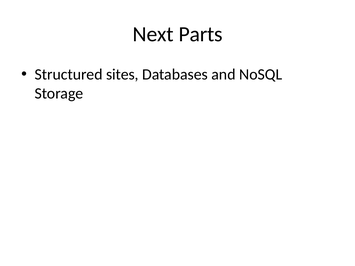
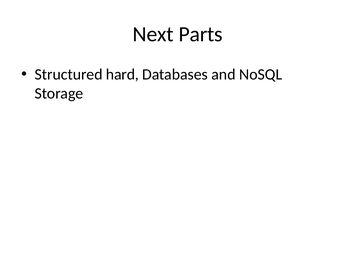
sites: sites -> hard (122, 74)
